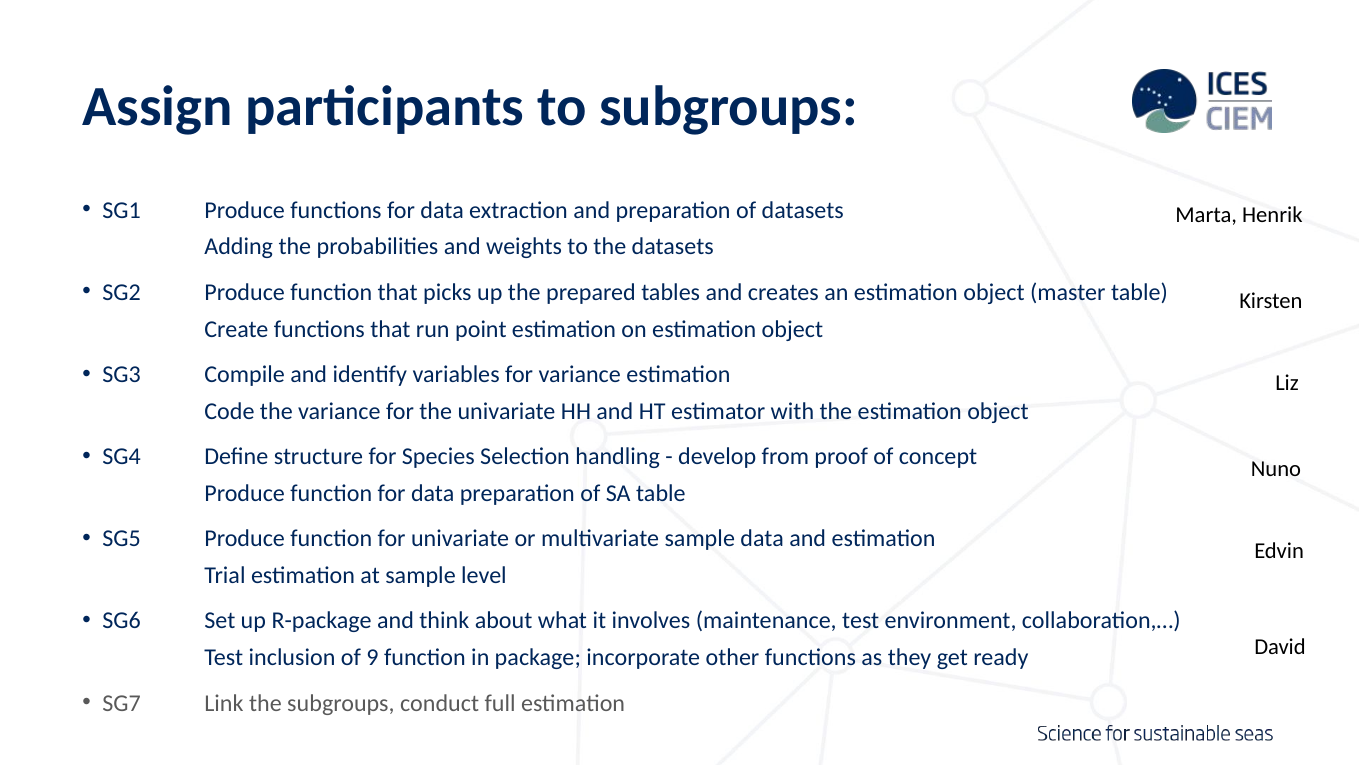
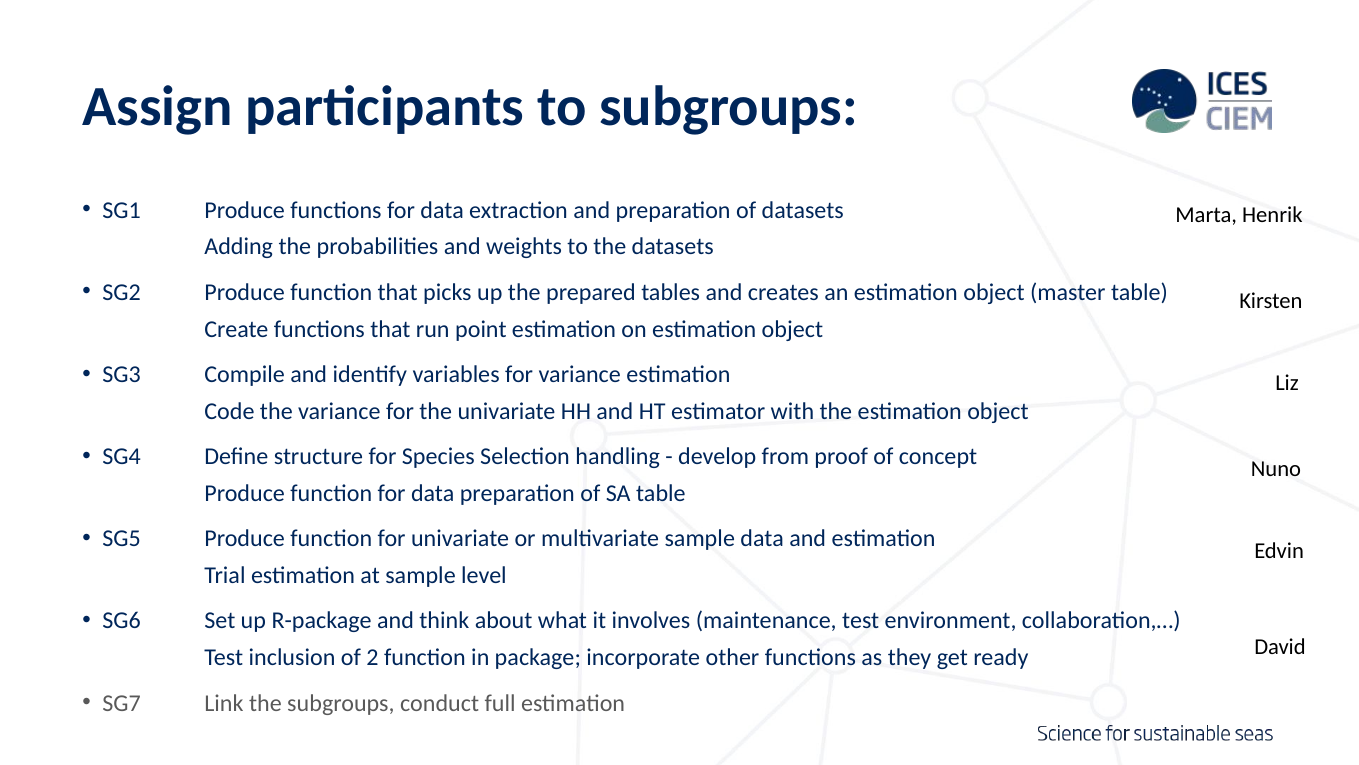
9: 9 -> 2 (373, 657)
